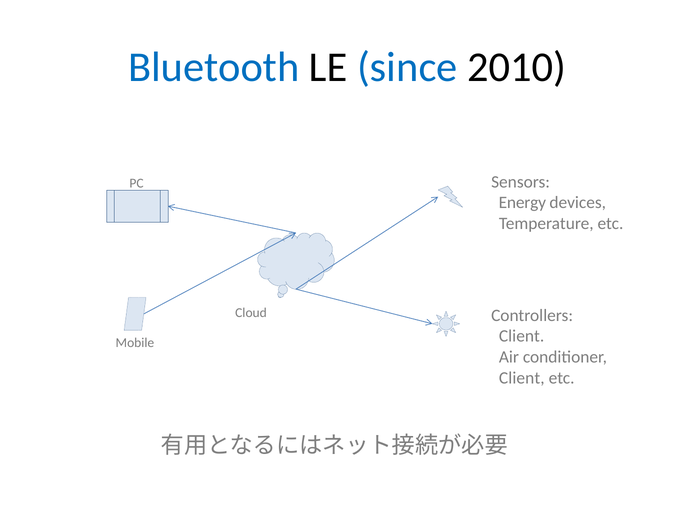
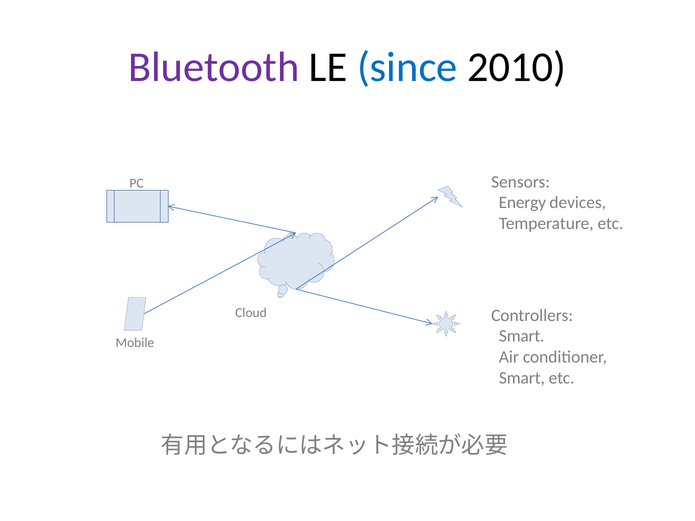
Bluetooth colour: blue -> purple (214, 67)
Client: Client -> Smart (522, 336)
Client: Client -> Smart (522, 378)
